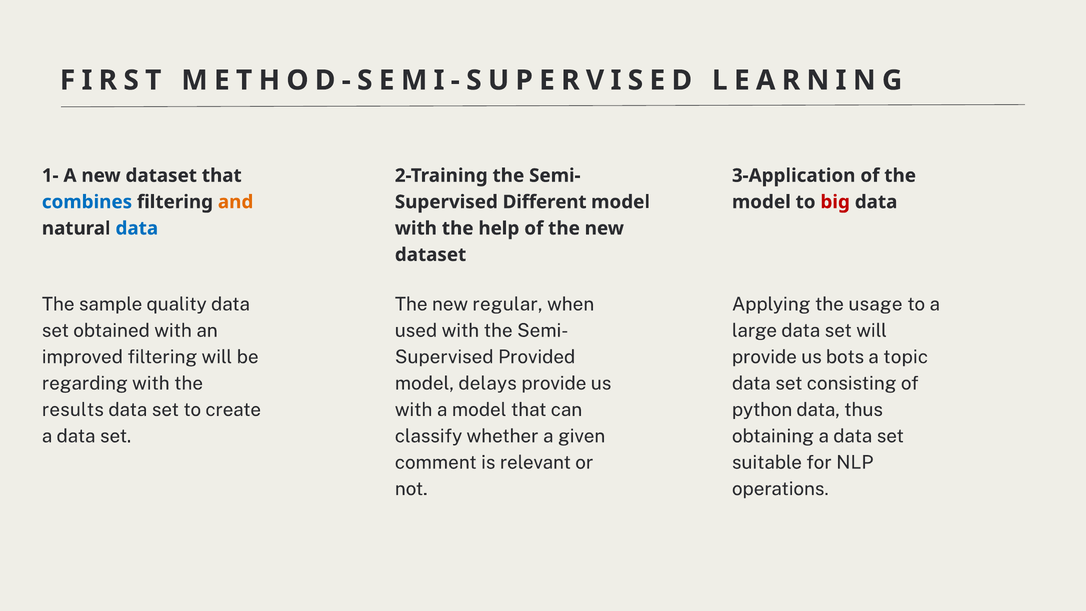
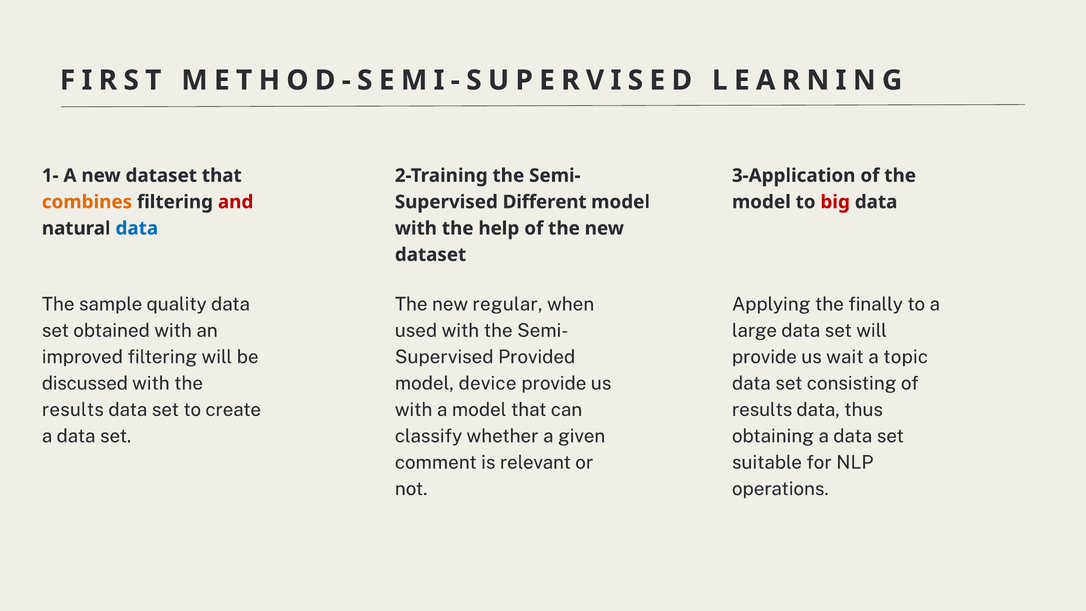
combines colour: blue -> orange (87, 202)
and colour: orange -> red (236, 202)
usage: usage -> finally (876, 304)
bots: bots -> wait (845, 357)
regarding: regarding -> discussed (85, 383)
delays: delays -> device (488, 383)
python: python -> results (762, 410)
